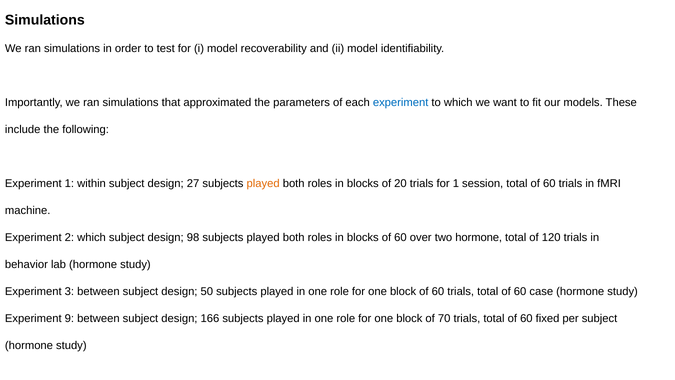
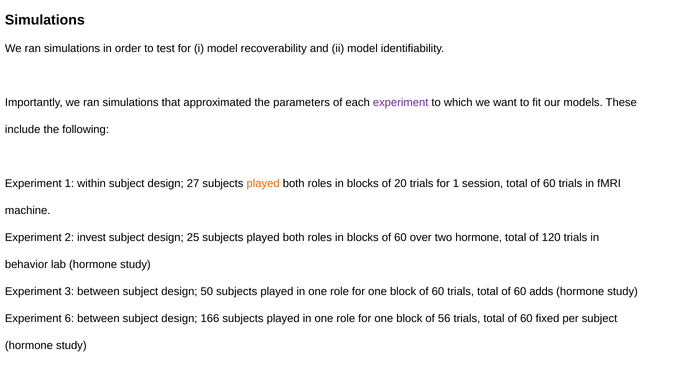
experiment colour: blue -> purple (401, 102)
2 which: which -> invest (92, 237)
98: 98 -> 25 (193, 237)
case: case -> adds (541, 291)
9: 9 -> 6 (69, 318)
70: 70 -> 56 (444, 318)
